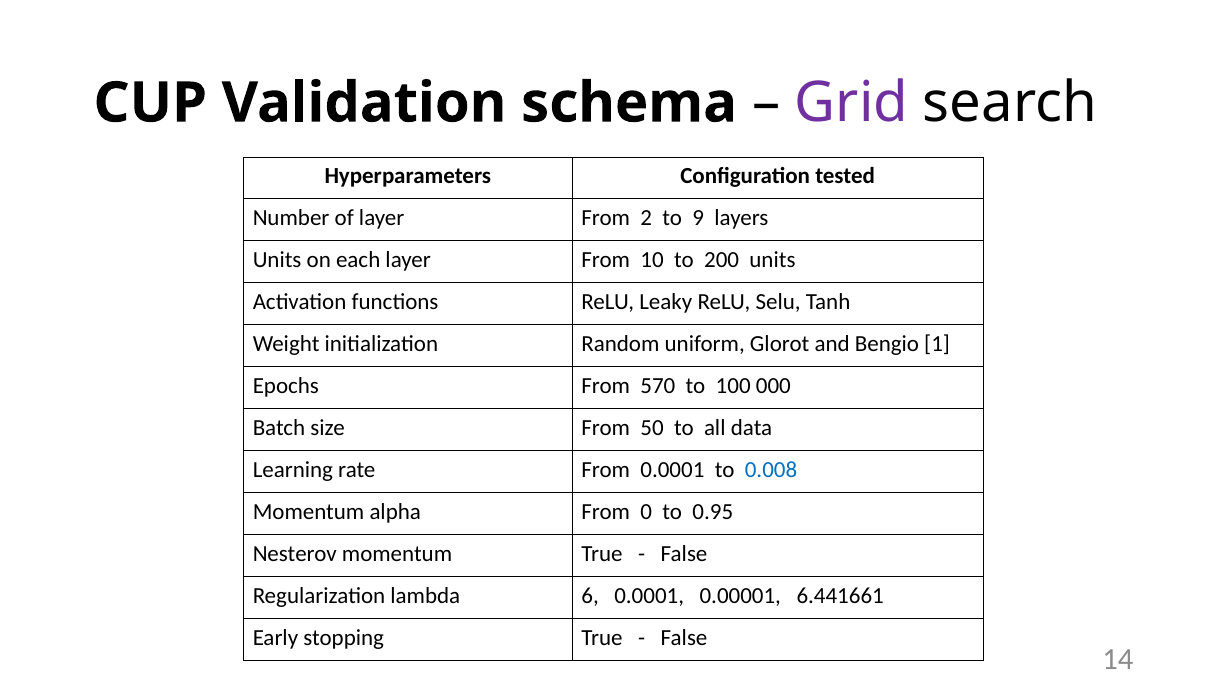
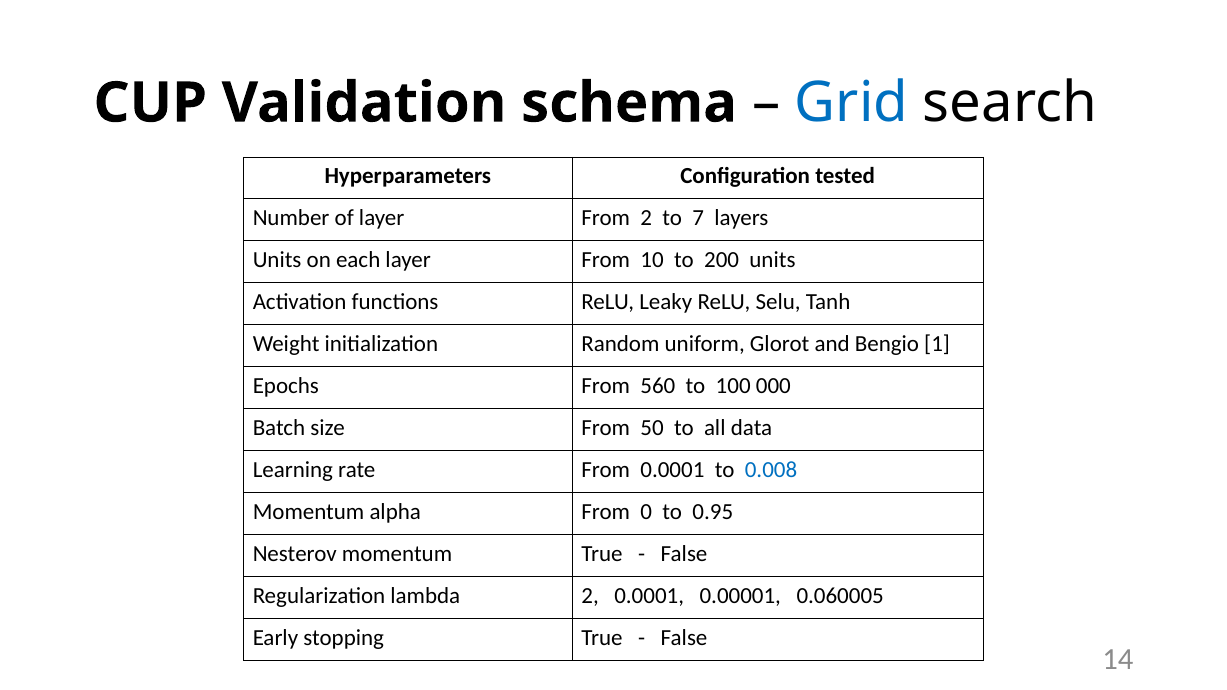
Grid colour: purple -> blue (852, 103)
9: 9 -> 7 (698, 218)
570: 570 -> 560 (658, 386)
lambda 6: 6 -> 2 (590, 596)
6.441661: 6.441661 -> 0.060005 (840, 596)
